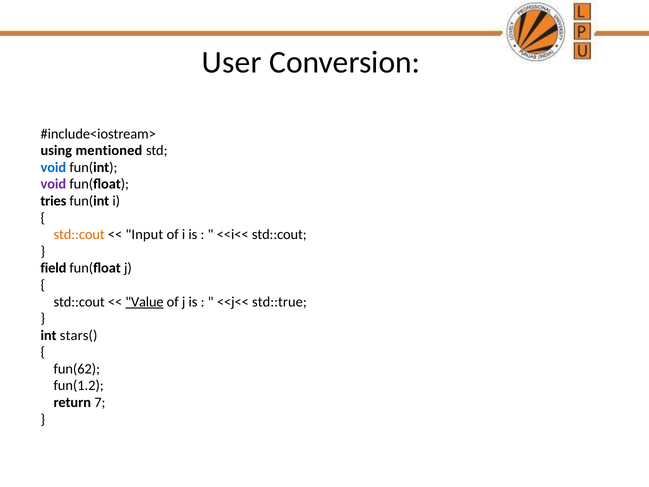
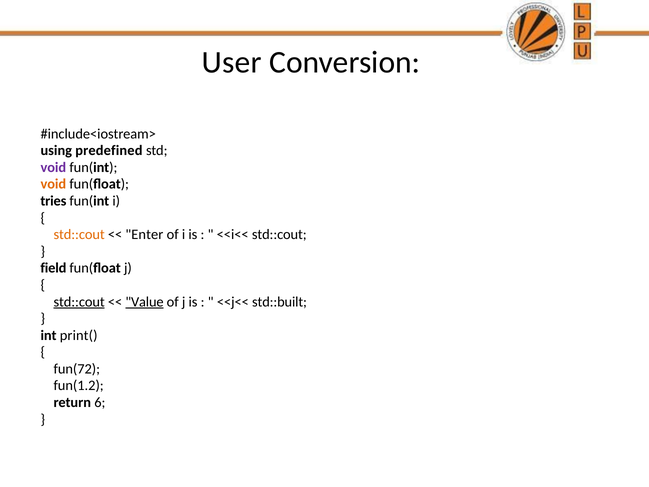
mentioned: mentioned -> predefined (109, 151)
void colour: blue -> purple (53, 167)
void colour: purple -> orange (53, 184)
Input: Input -> Enter (144, 234)
std::cout underline: none -> present (79, 302)
std::true: std::true -> std::built (280, 302)
stars(: stars( -> print( (79, 335)
fun(62: fun(62 -> fun(72 (77, 369)
7: 7 -> 6 (100, 402)
